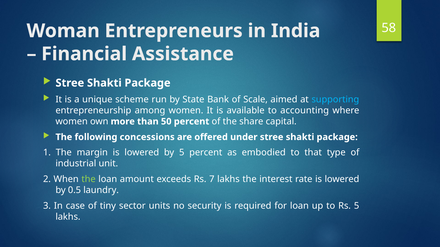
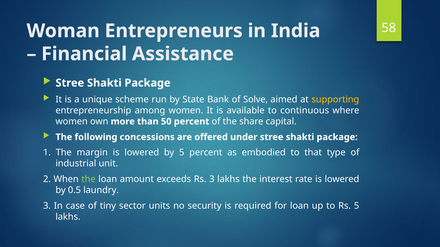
Scale: Scale -> Solve (256, 100)
supporting colour: light blue -> yellow (335, 100)
accounting: accounting -> continuous (305, 111)
Rs 7: 7 -> 3 (212, 180)
